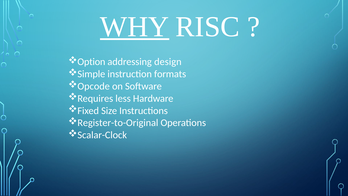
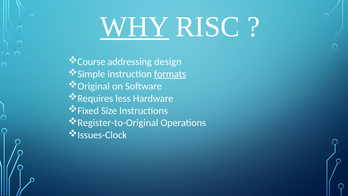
Option: Option -> Course (91, 62)
formats underline: none -> present (170, 74)
Opcode: Opcode -> Original (94, 86)
Scalar-Clock: Scalar-Clock -> Issues-Clock (102, 135)
